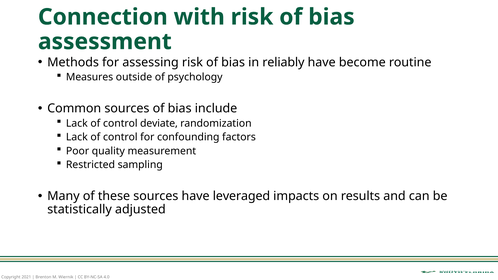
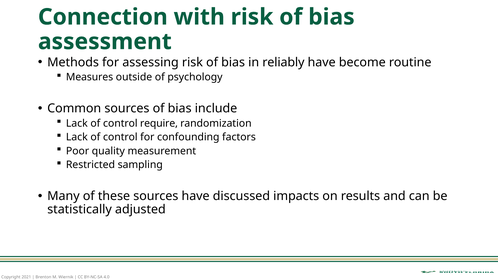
deviate: deviate -> require (159, 123)
leveraged: leveraged -> discussed (241, 196)
